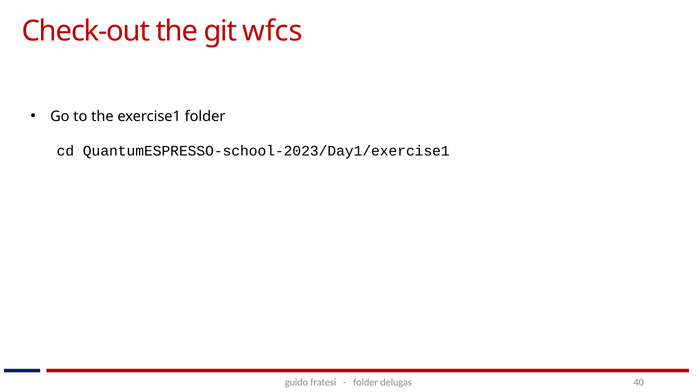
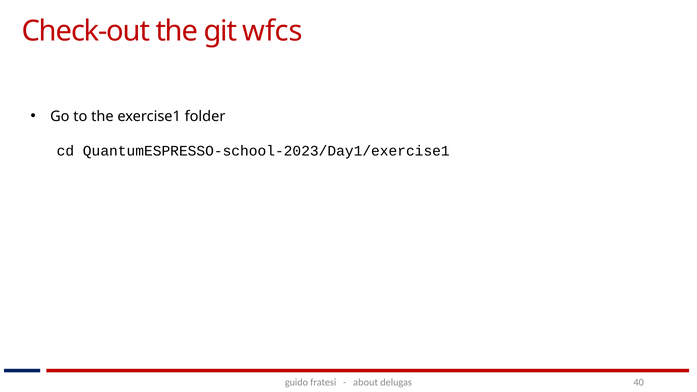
folder: folder -> about (366, 382)
